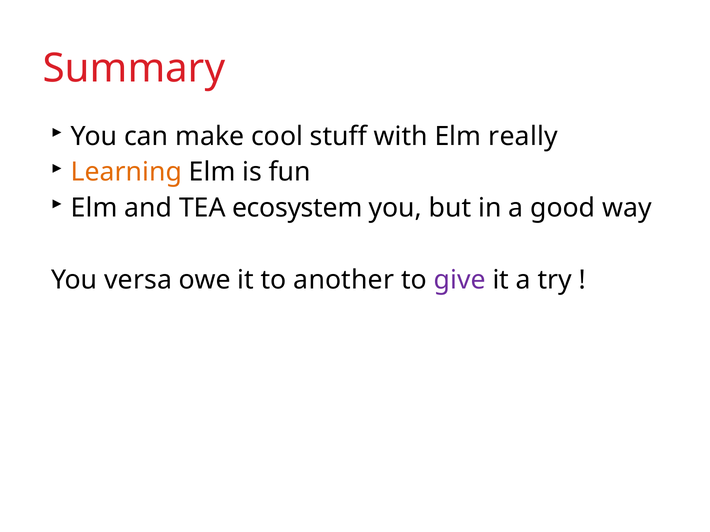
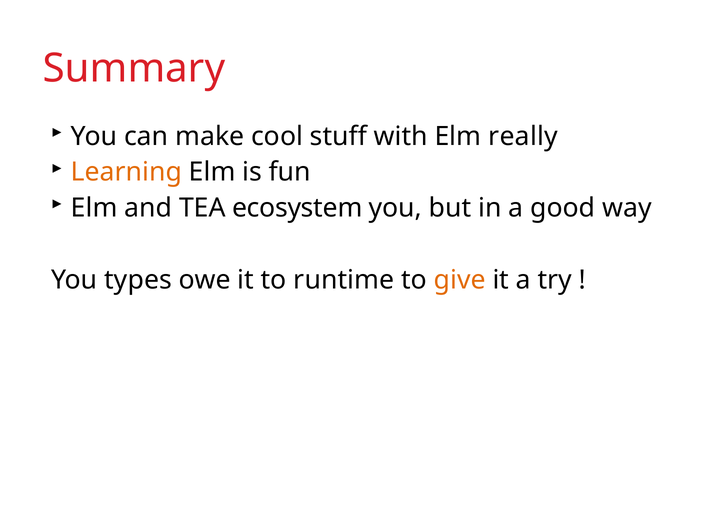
versa: versa -> types (138, 280)
another: another -> runtime (344, 280)
give colour: purple -> orange (460, 280)
